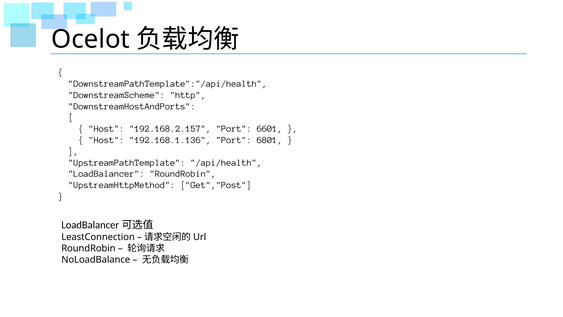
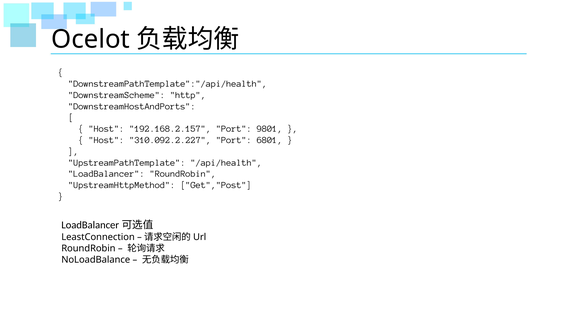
6601: 6601 -> 9801 (270, 129)
192.168.1.136: 192.168.1.136 -> 310.092.2.227 (170, 140)
